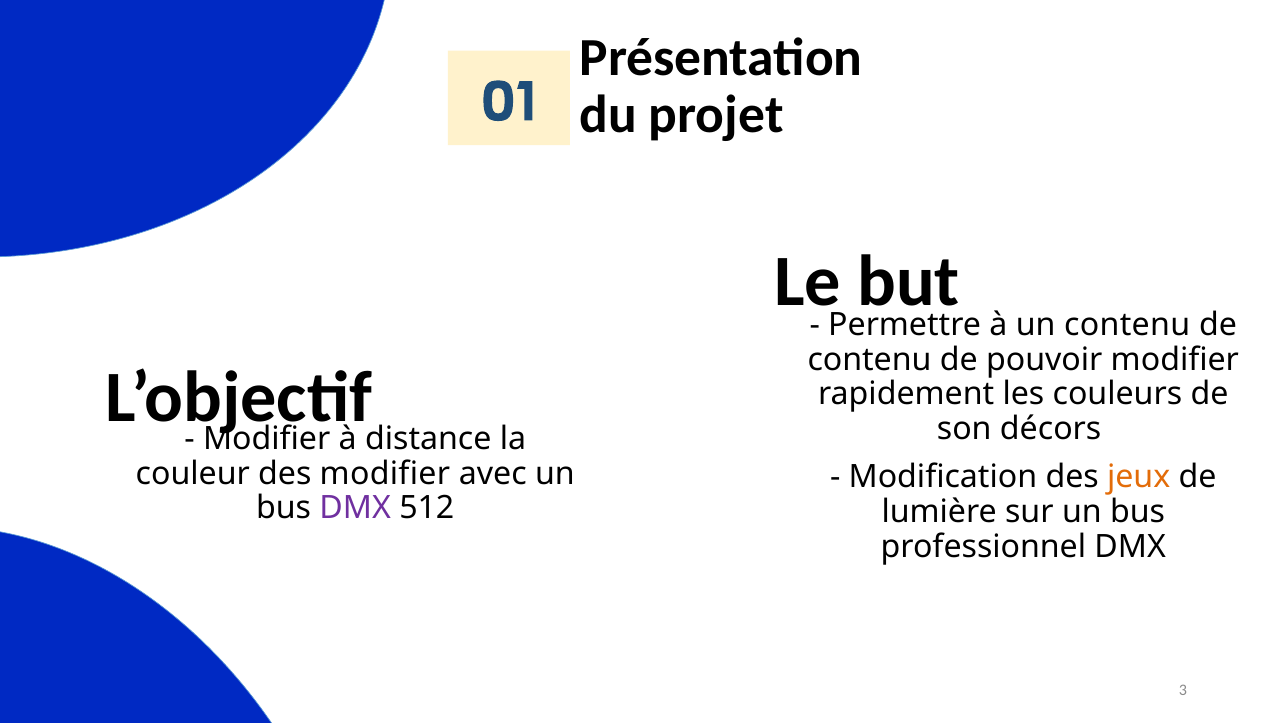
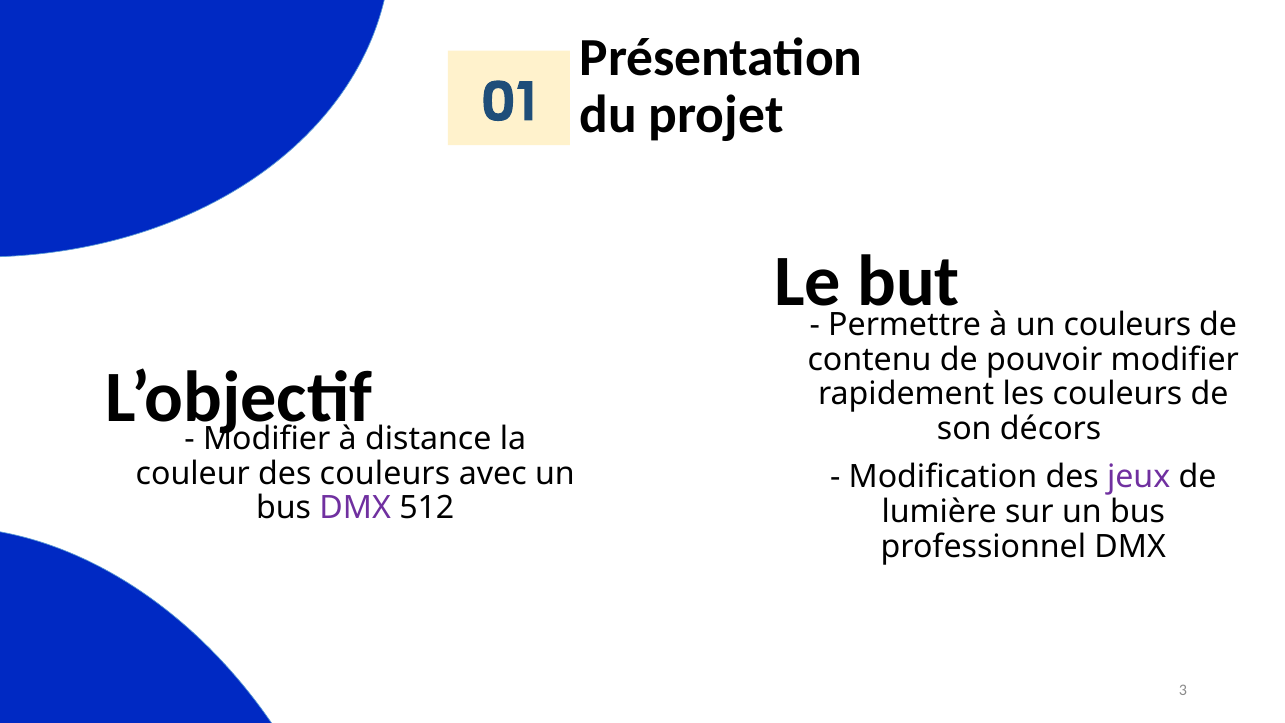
un contenu: contenu -> couleurs (1127, 325)
des modifier: modifier -> couleurs (385, 473)
jeux colour: orange -> purple (1139, 477)
